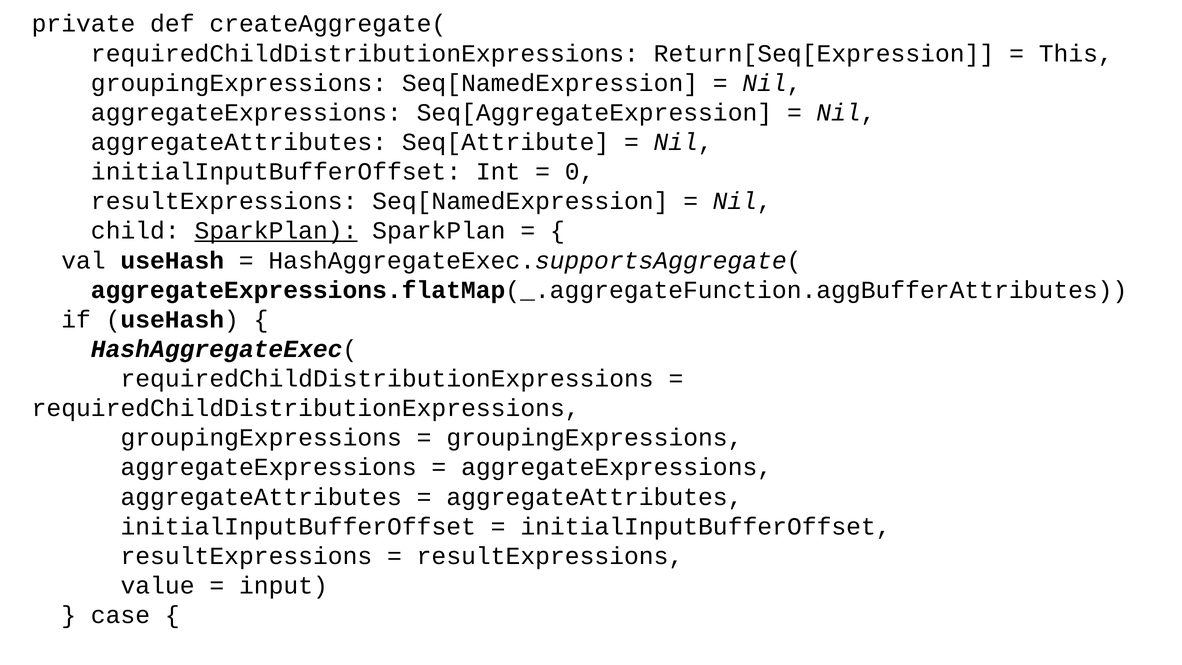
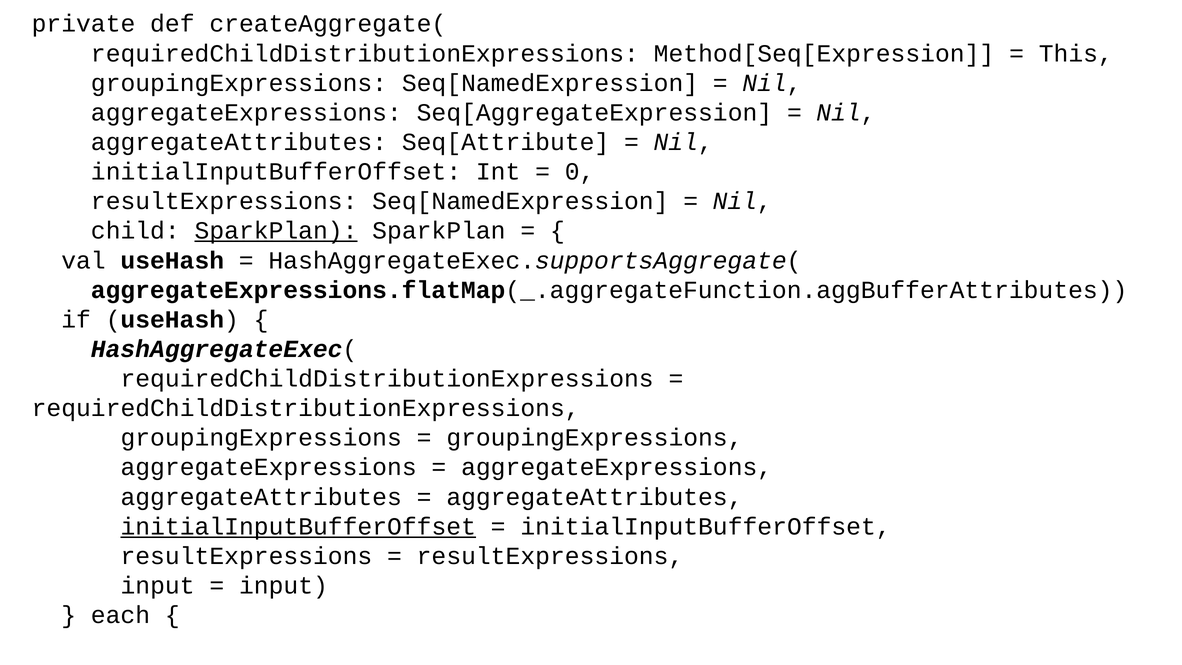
Return[Seq[Expression: Return[Seq[Expression -> Method[Seq[Expression (824, 53)
initialInputBufferOffset underline: none -> present (298, 526)
value: value -> input (158, 586)
case: case -> each (120, 615)
